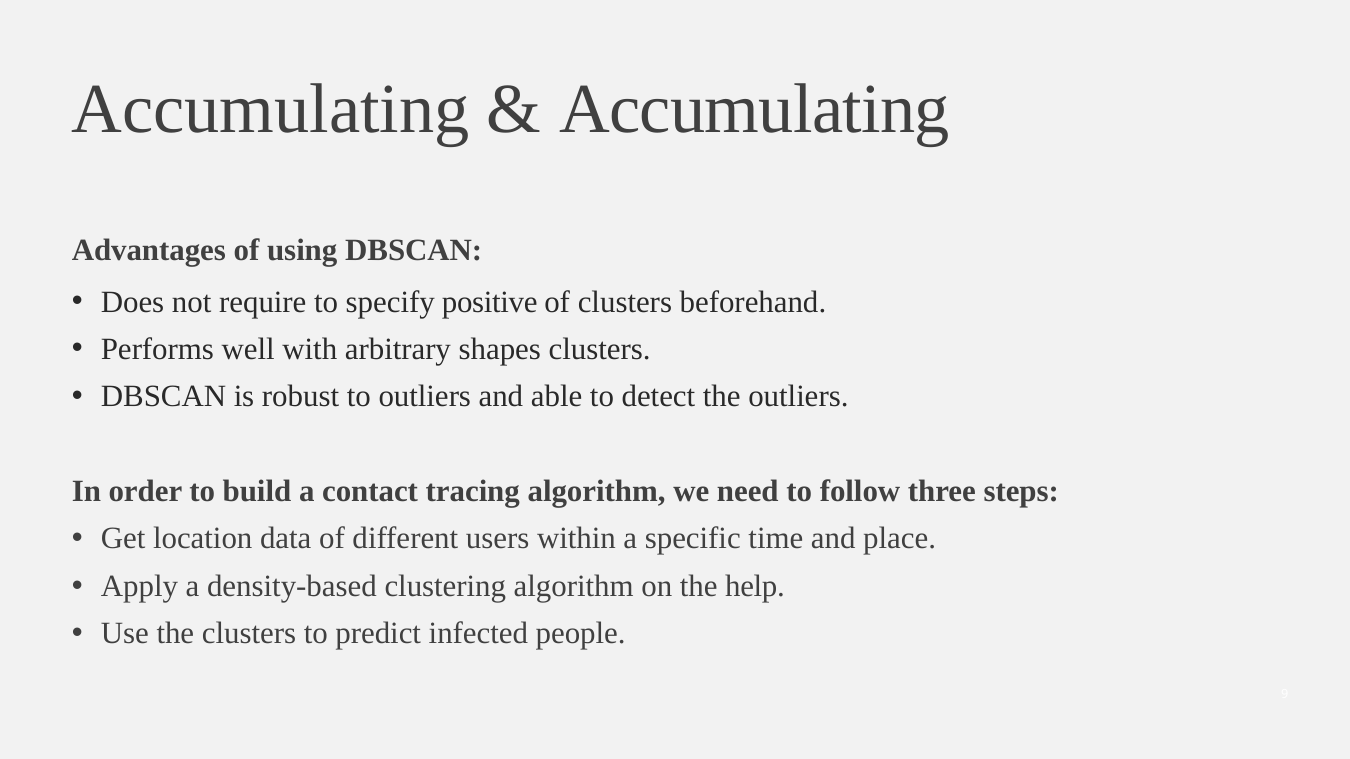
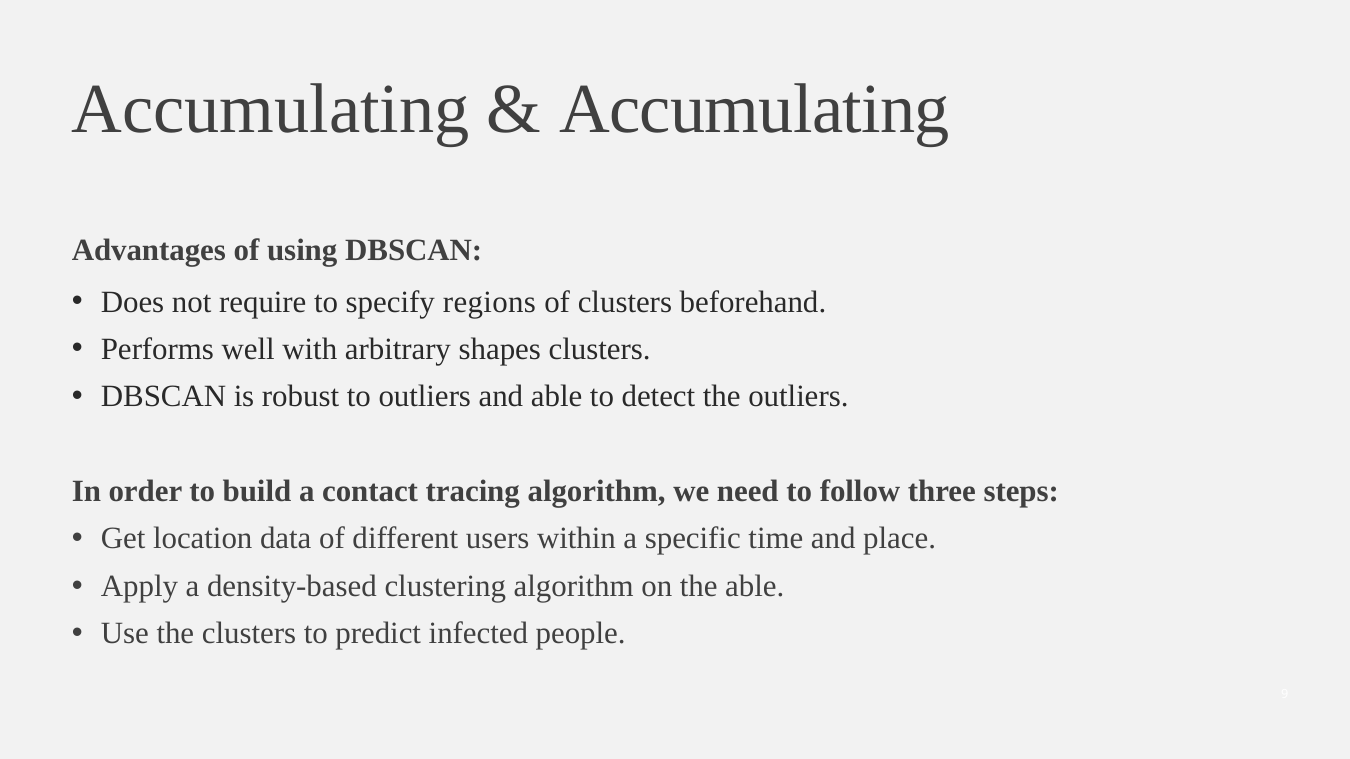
positive: positive -> regions (489, 302)
the help: help -> able (755, 586)
